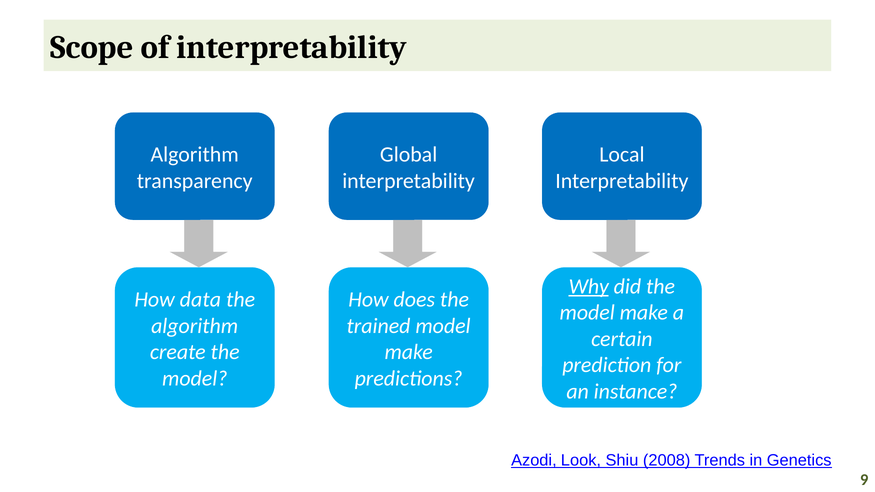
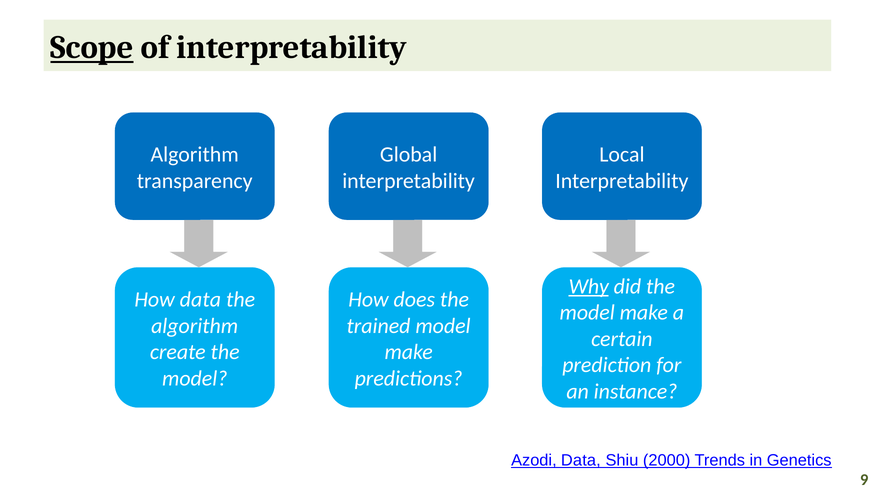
Scope underline: none -> present (92, 48)
Azodi Look: Look -> Data (581, 461)
2008: 2008 -> 2000 (667, 461)
